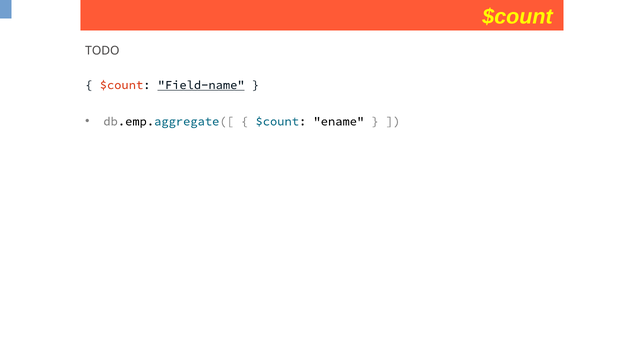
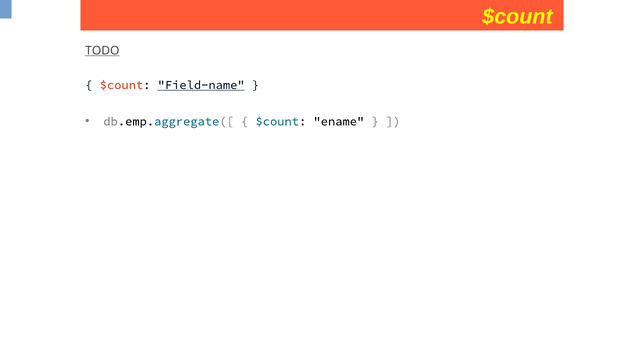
TODO underline: none -> present (102, 51)
